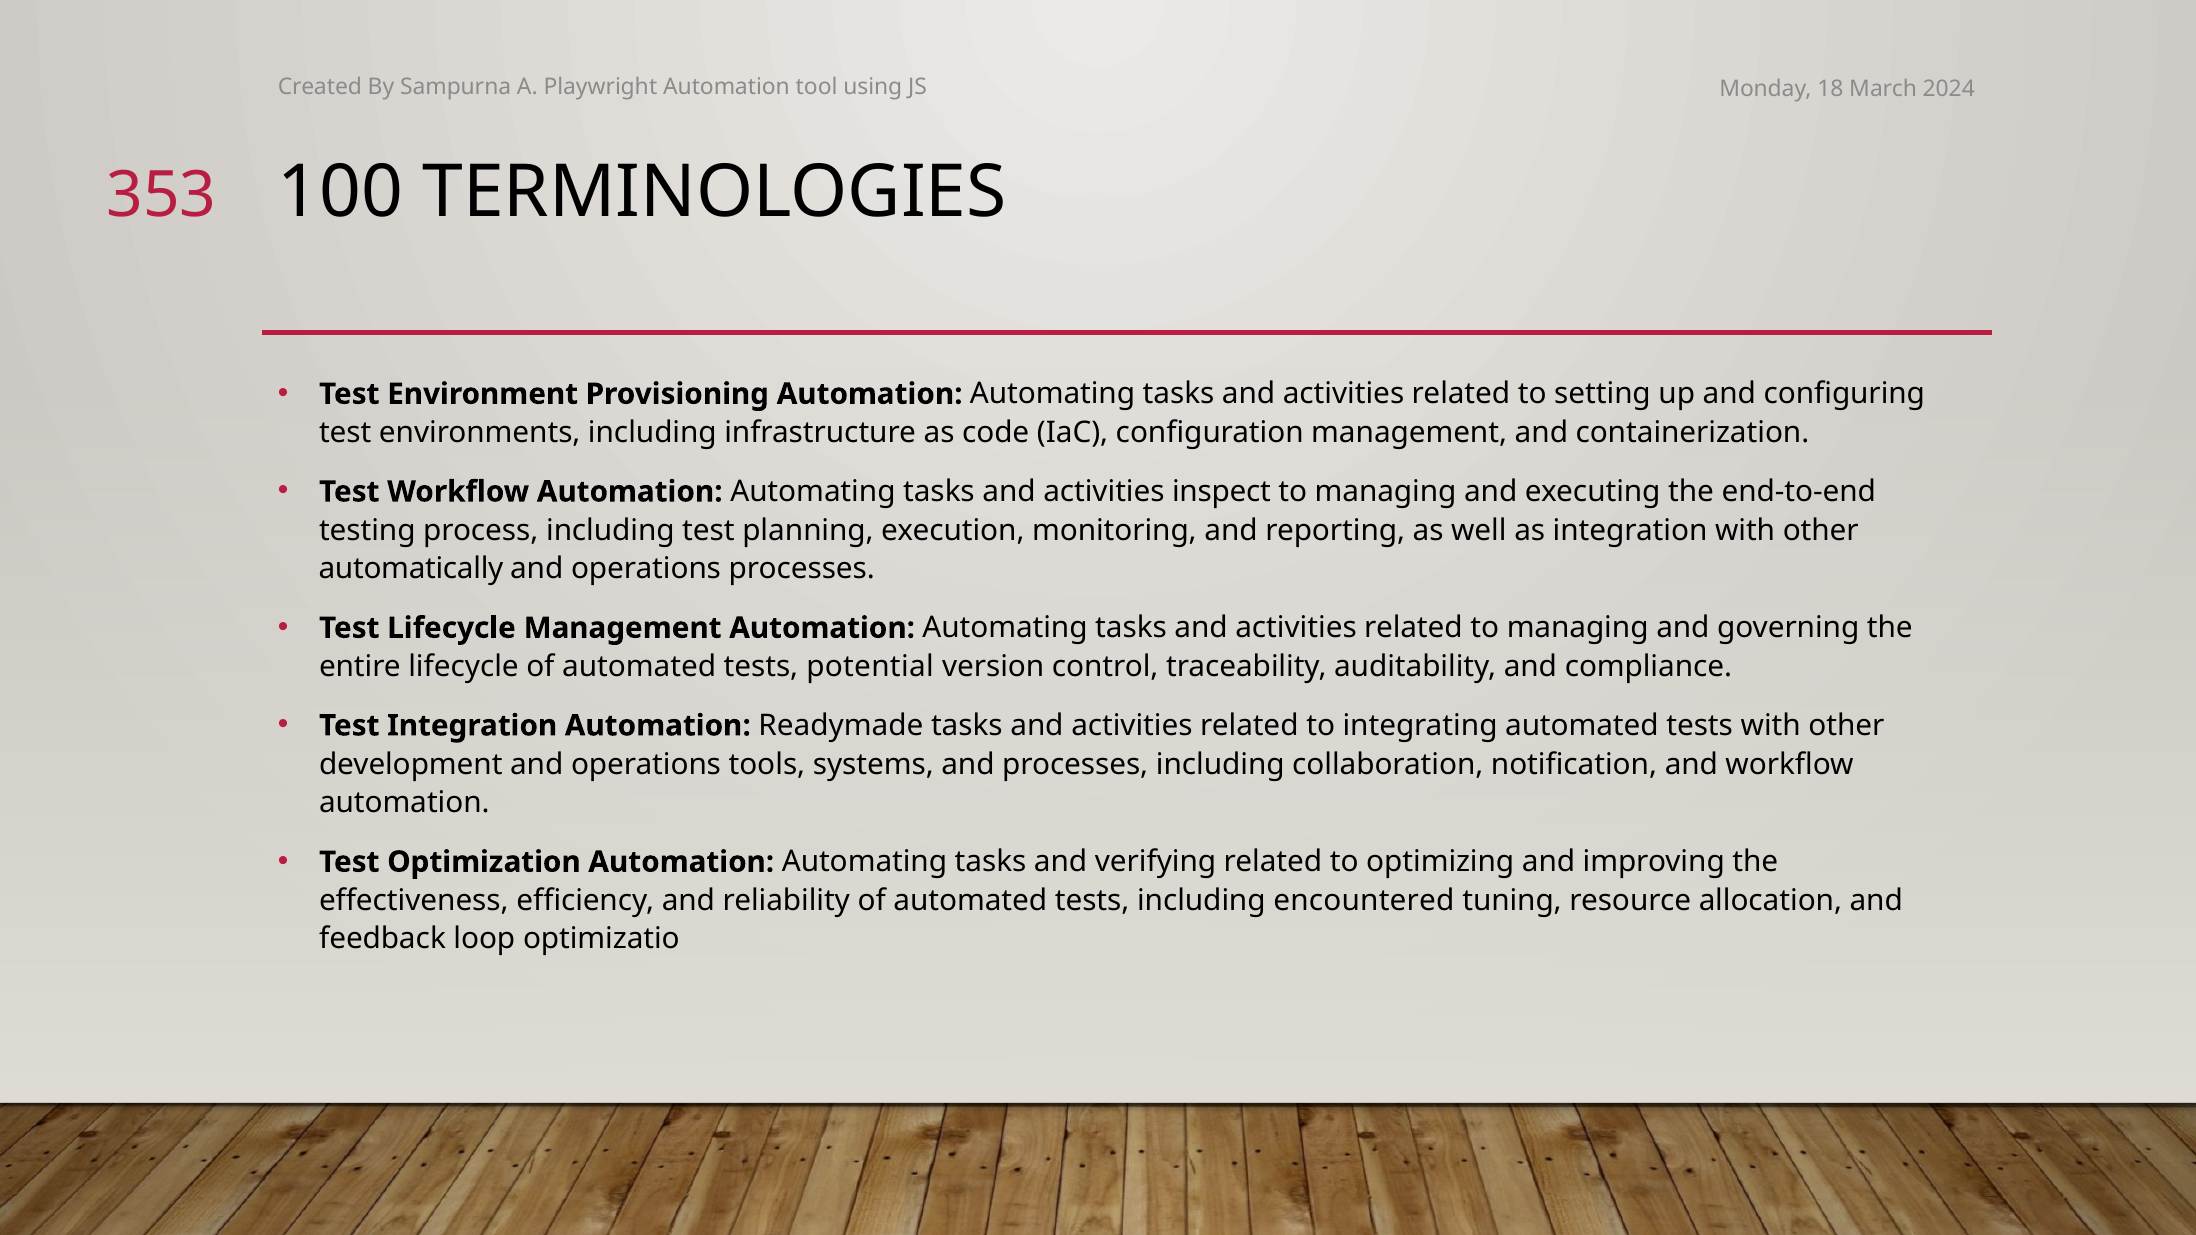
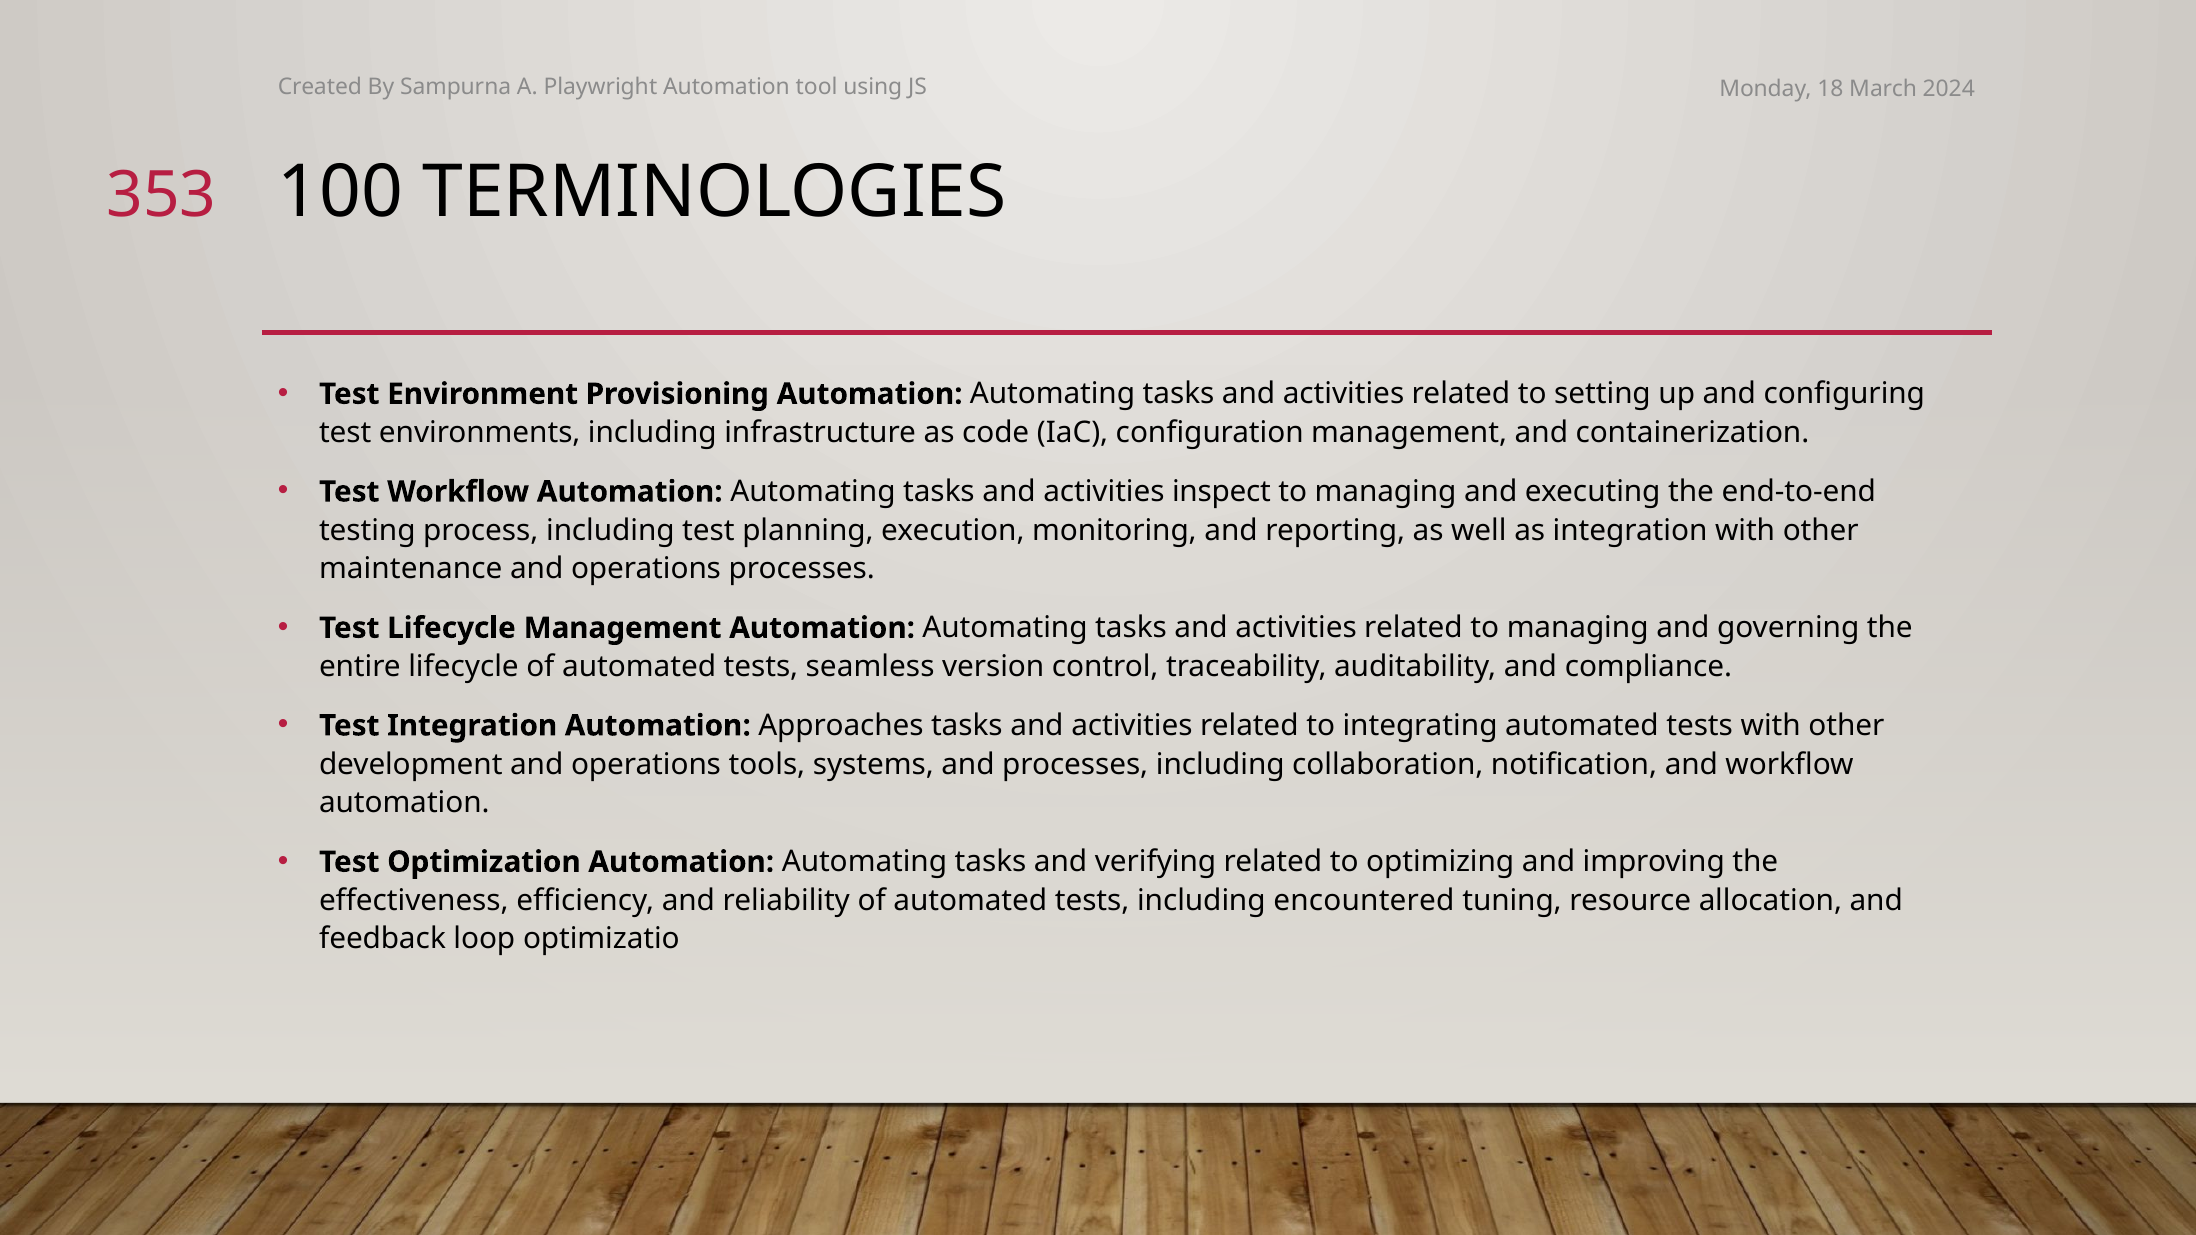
automatically: automatically -> maintenance (411, 569)
potential: potential -> seamless (870, 667)
Readymade: Readymade -> Approaches (841, 726)
